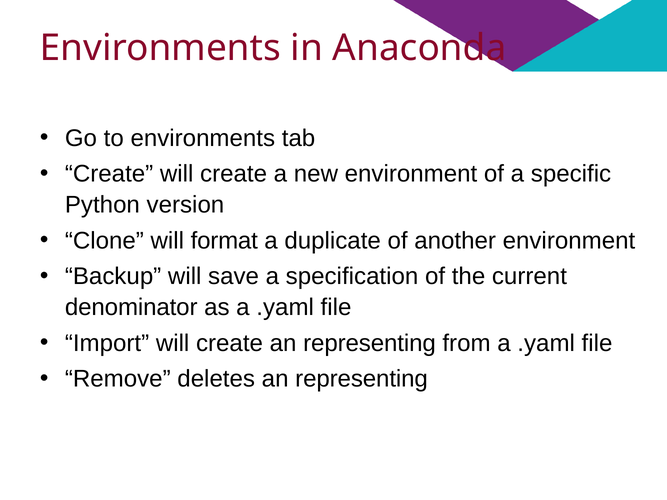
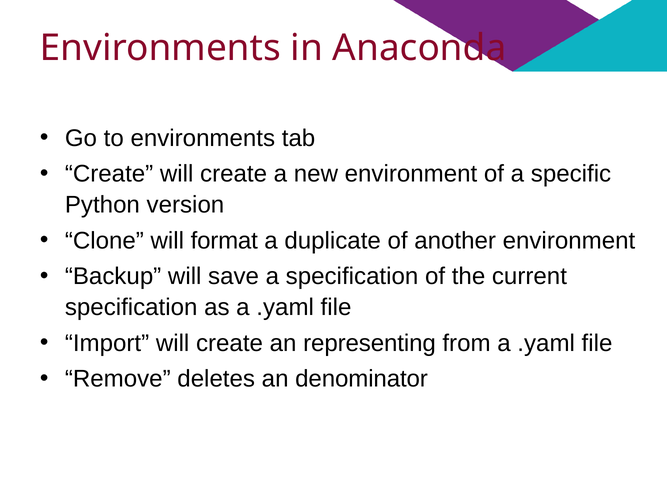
denominator: denominator -> specification (131, 308)
deletes an representing: representing -> denominator (362, 379)
